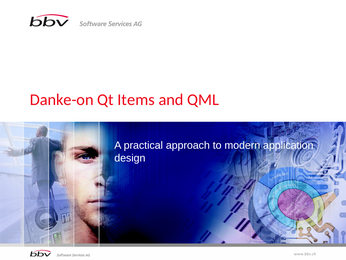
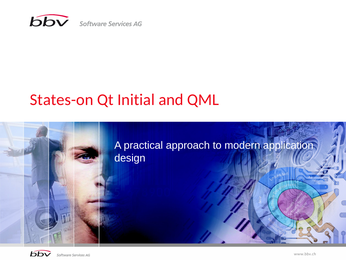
Danke-on: Danke-on -> States-on (62, 100)
Items: Items -> Initial (136, 100)
